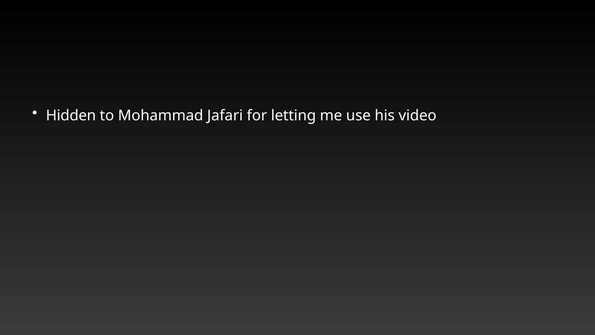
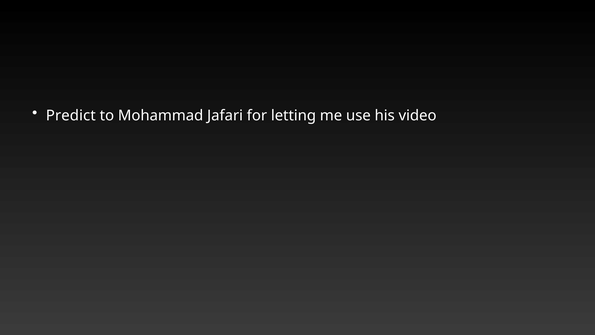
Hidden: Hidden -> Predict (71, 115)
